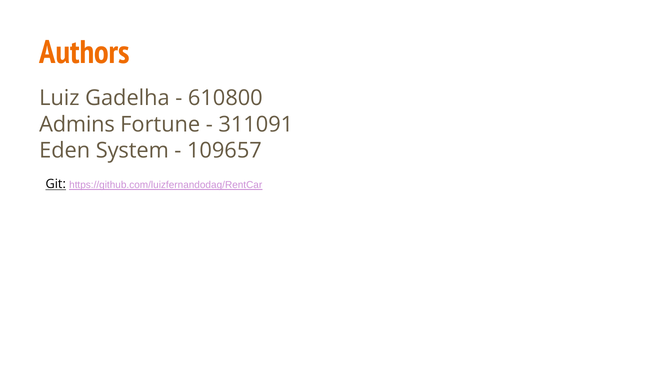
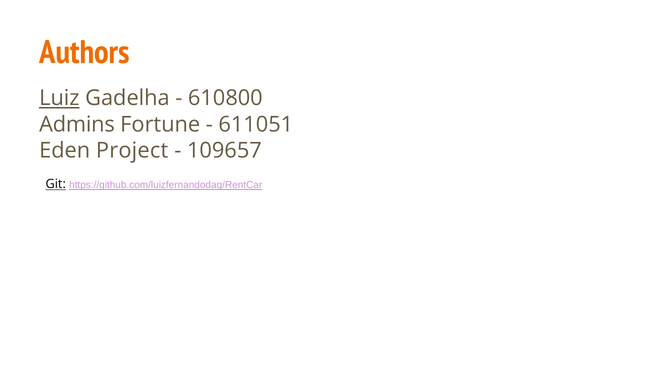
Luiz underline: none -> present (59, 98)
311091: 311091 -> 611051 (256, 124)
System: System -> Project (132, 151)
